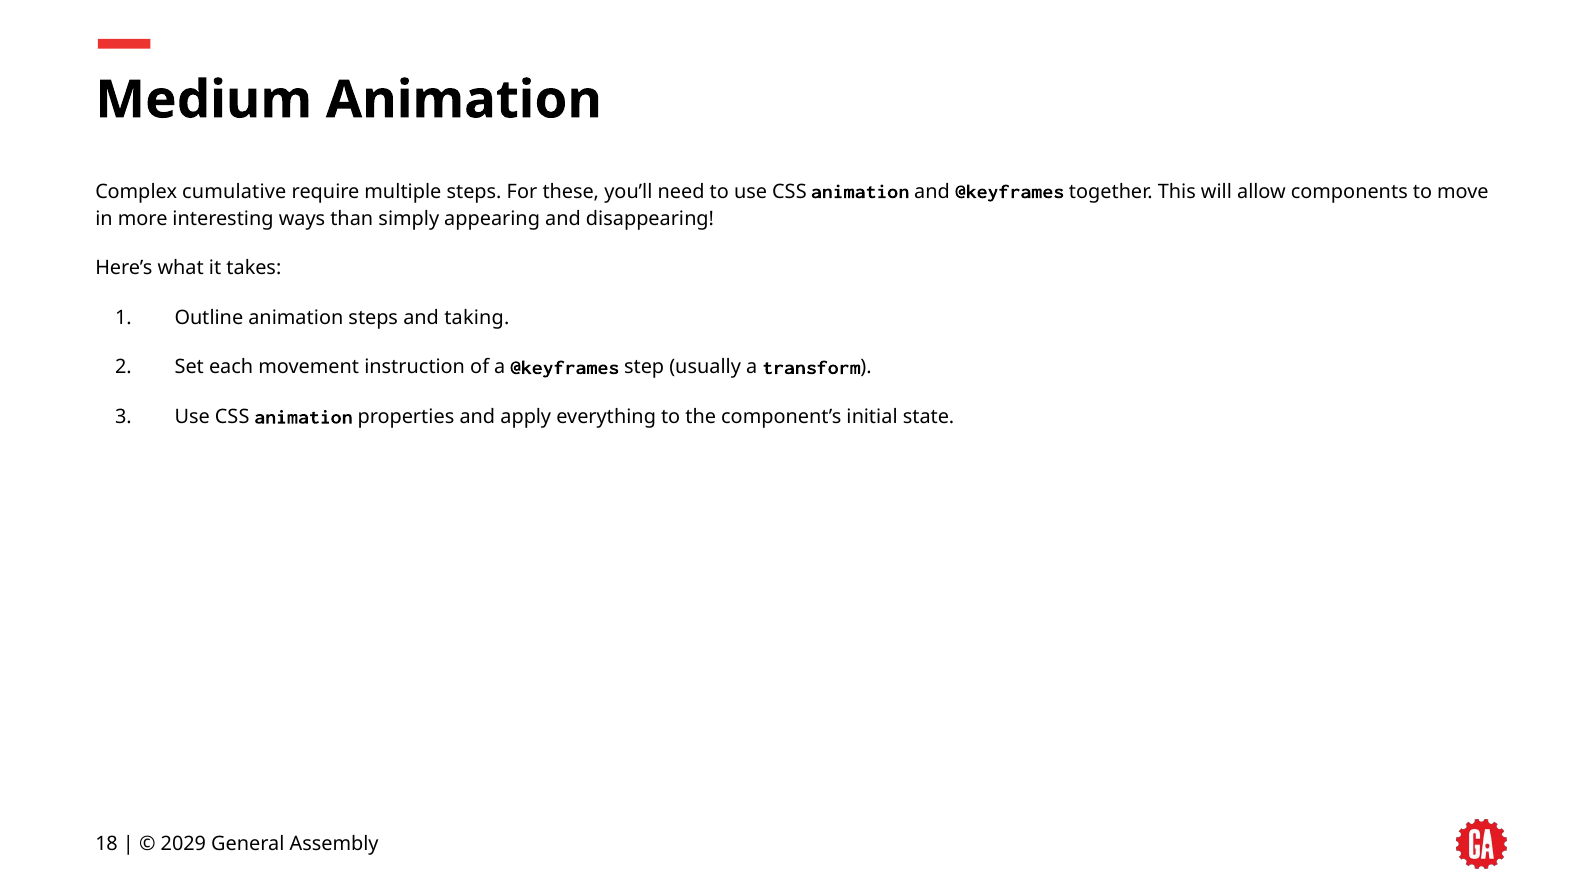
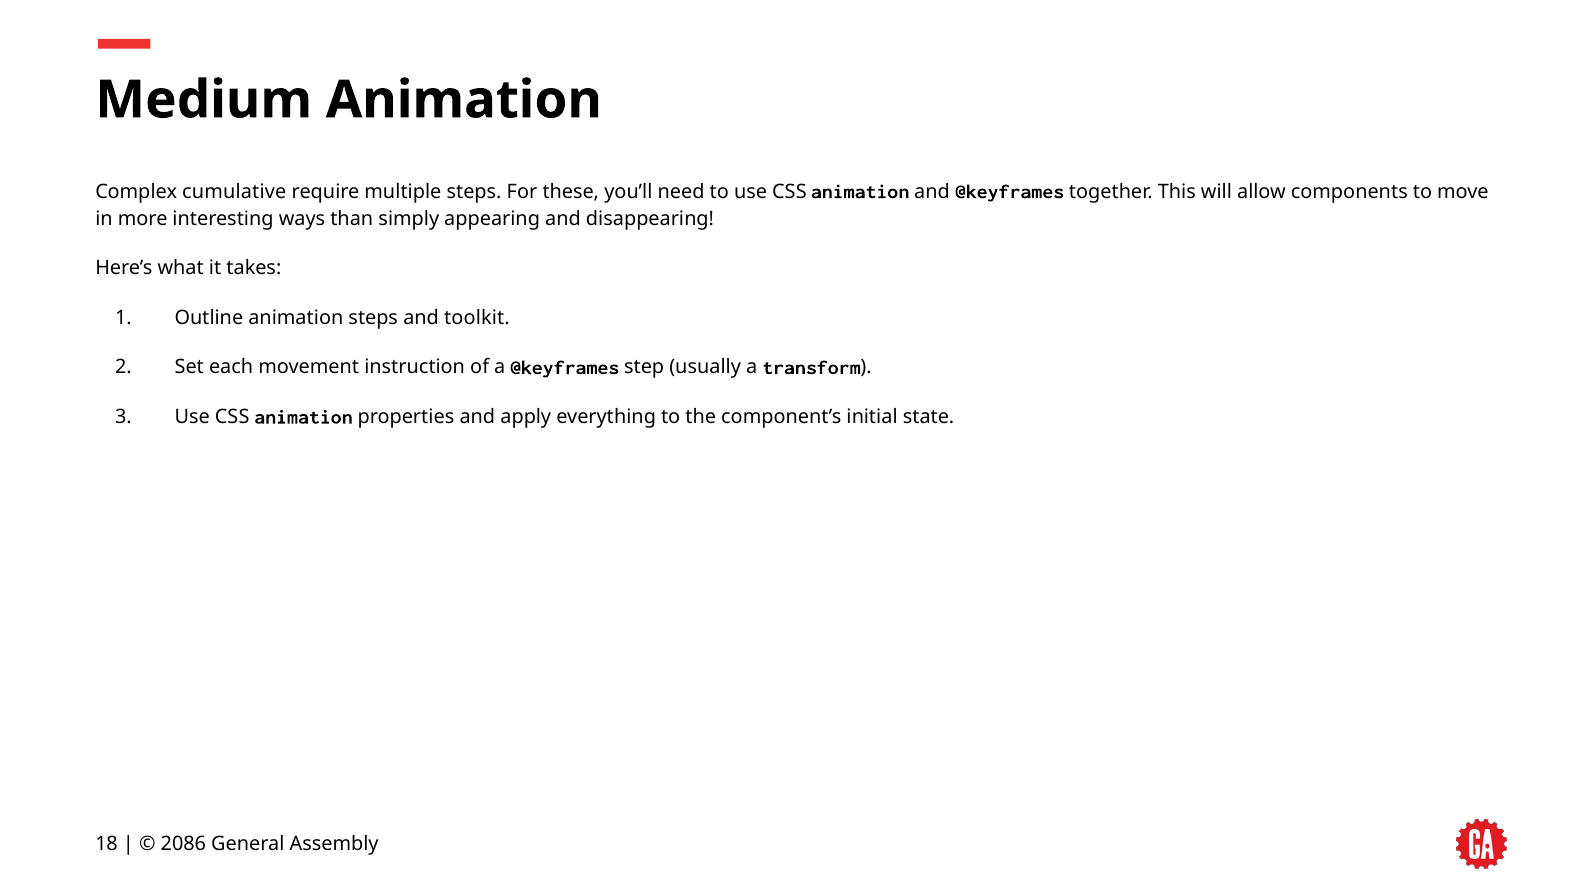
taking: taking -> toolkit (477, 318)
2029: 2029 -> 2086 (183, 844)
